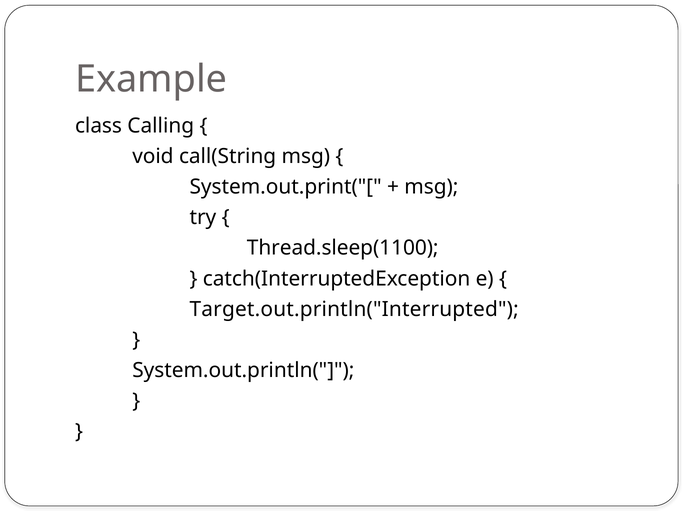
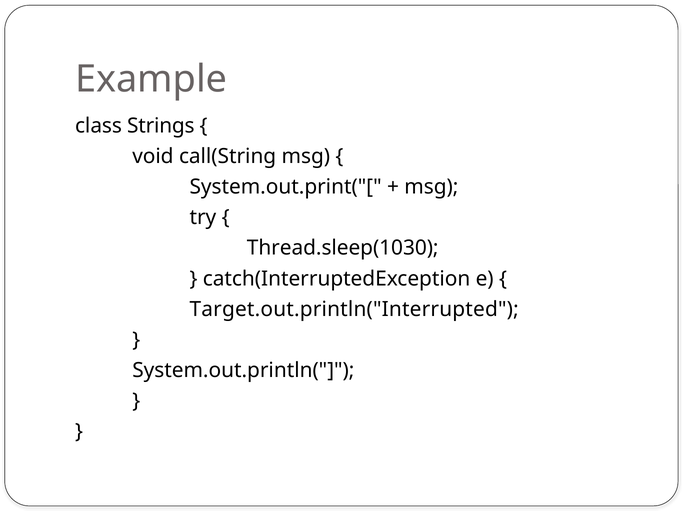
Calling: Calling -> Strings (161, 125)
Thread.sleep(1100: Thread.sleep(1100 -> Thread.sleep(1030 (343, 248)
